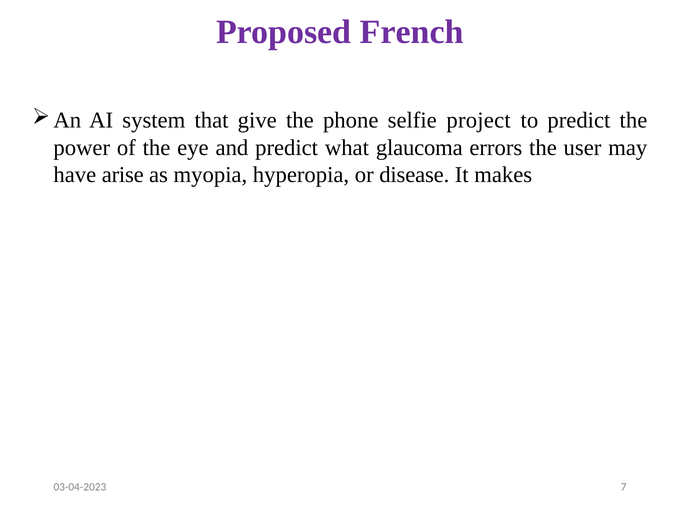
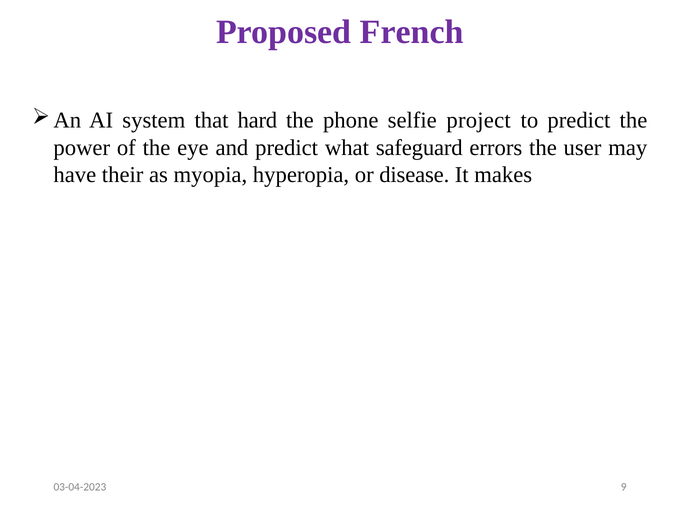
give: give -> hard (257, 121)
glaucoma: glaucoma -> safeguard (419, 148)
arise: arise -> their (123, 175)
7: 7 -> 9 (624, 487)
